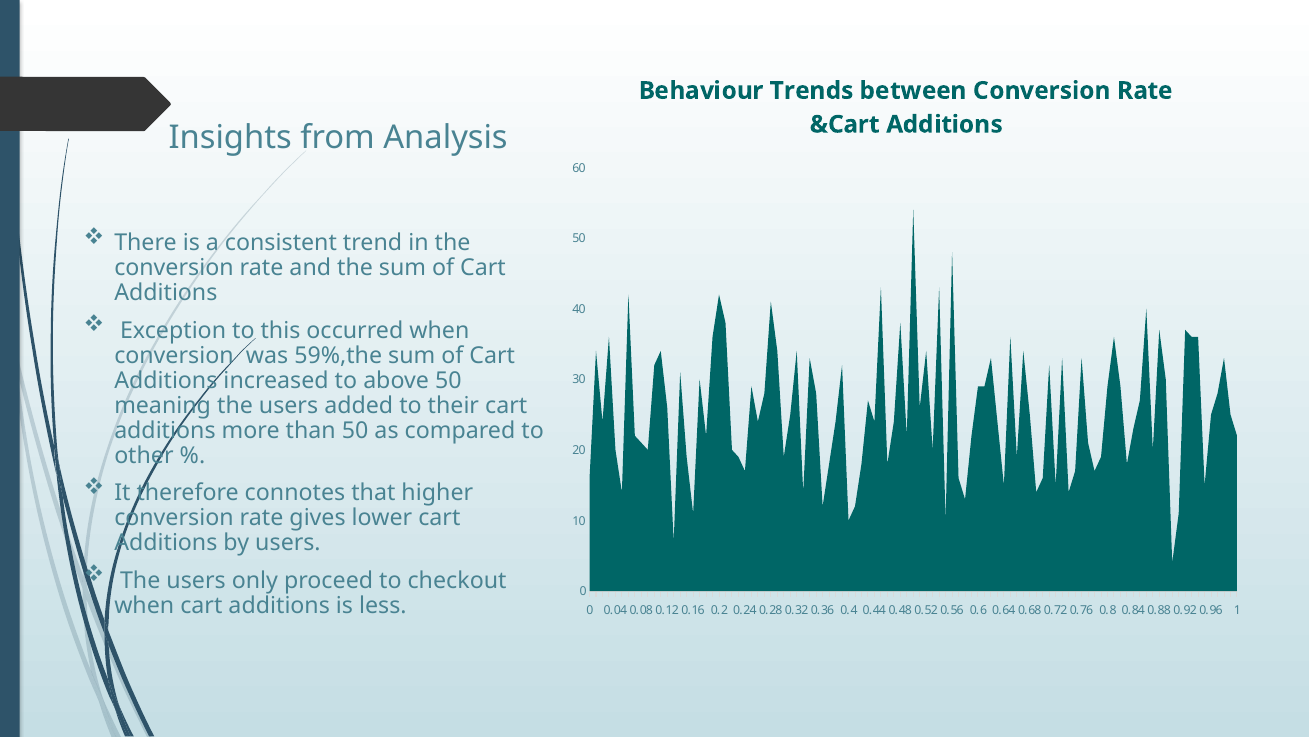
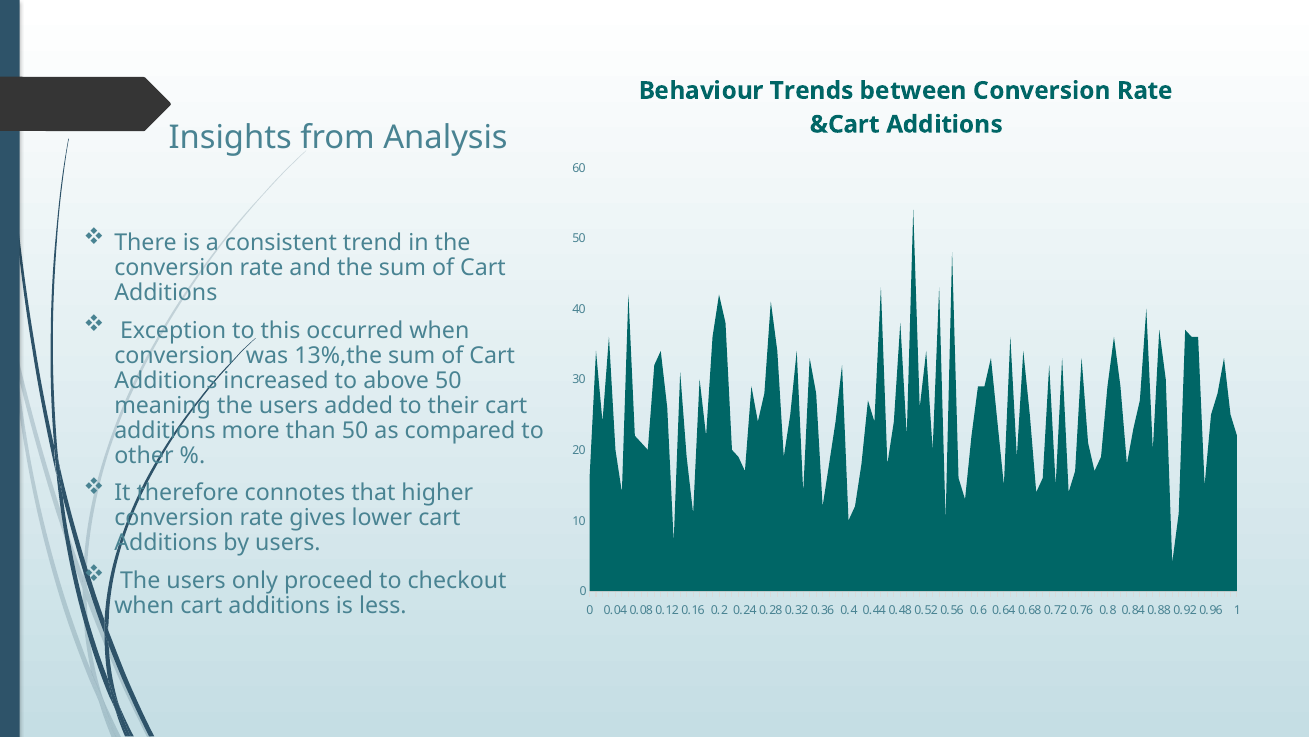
59%,the: 59%,the -> 13%,the (338, 355)
